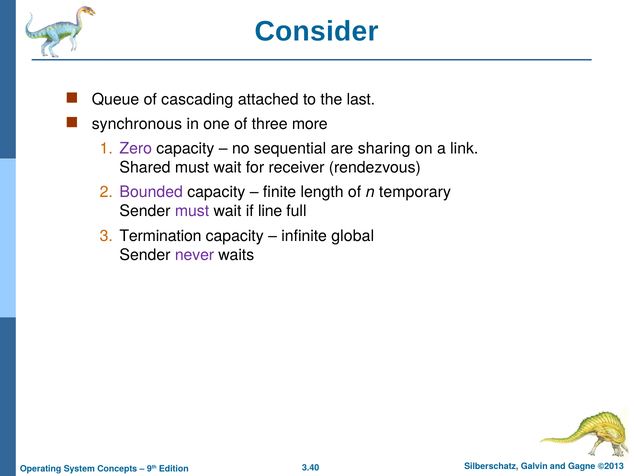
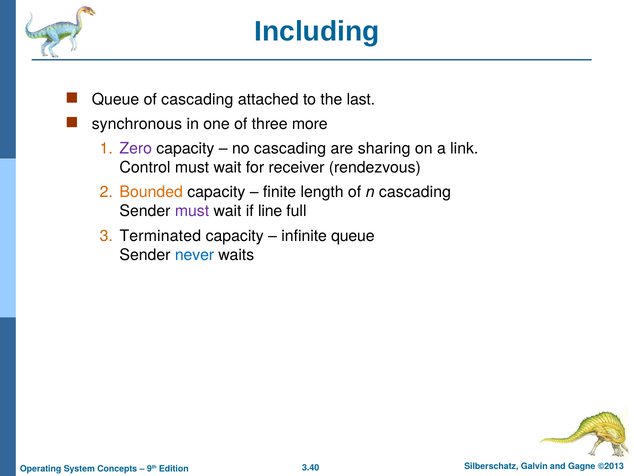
Consider: Consider -> Including (317, 31)
no sequential: sequential -> cascading (290, 148)
Shared: Shared -> Control (145, 167)
Bounded colour: purple -> orange (151, 192)
n temporary: temporary -> cascading (415, 192)
Termination: Termination -> Terminated (160, 236)
infinite global: global -> queue (353, 236)
never colour: purple -> blue (195, 255)
